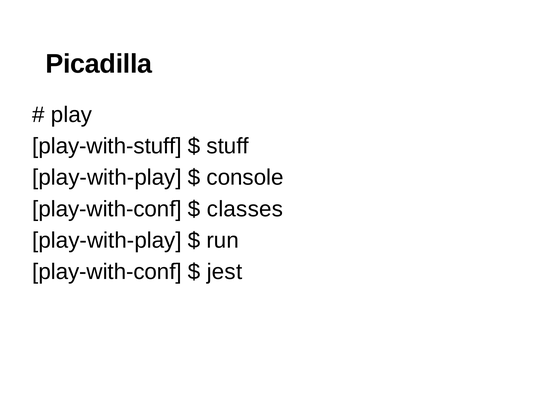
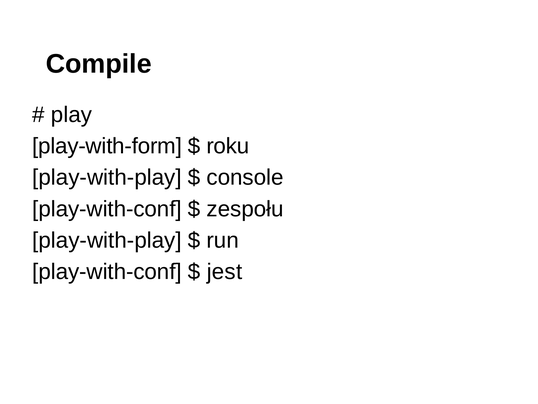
Picadilla: Picadilla -> Compile (99, 64)
play-with-stuff: play-with-stuff -> play-with-form (107, 146)
stuff: stuff -> roku (228, 146)
classes: classes -> zespołu (245, 209)
